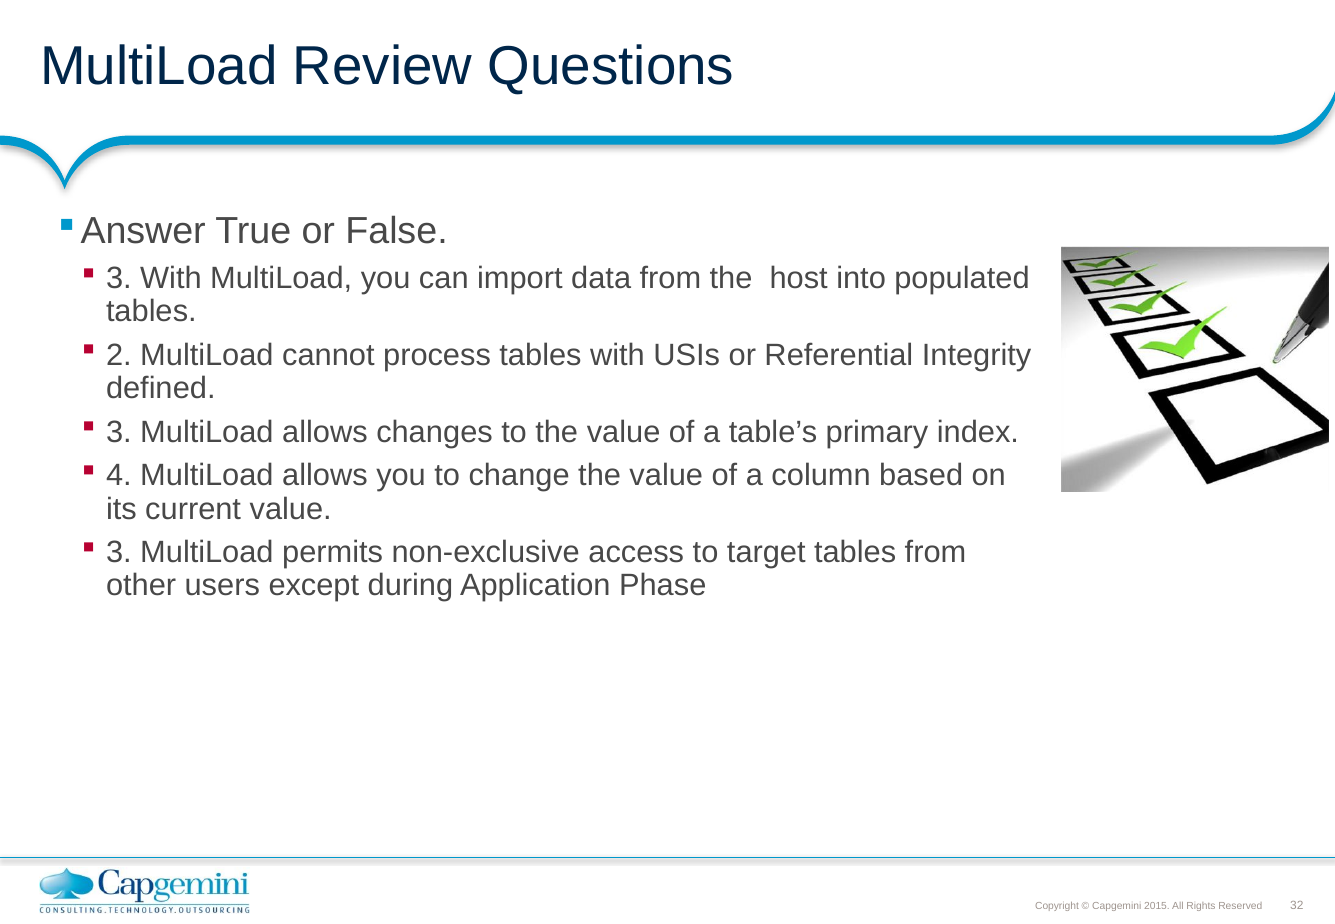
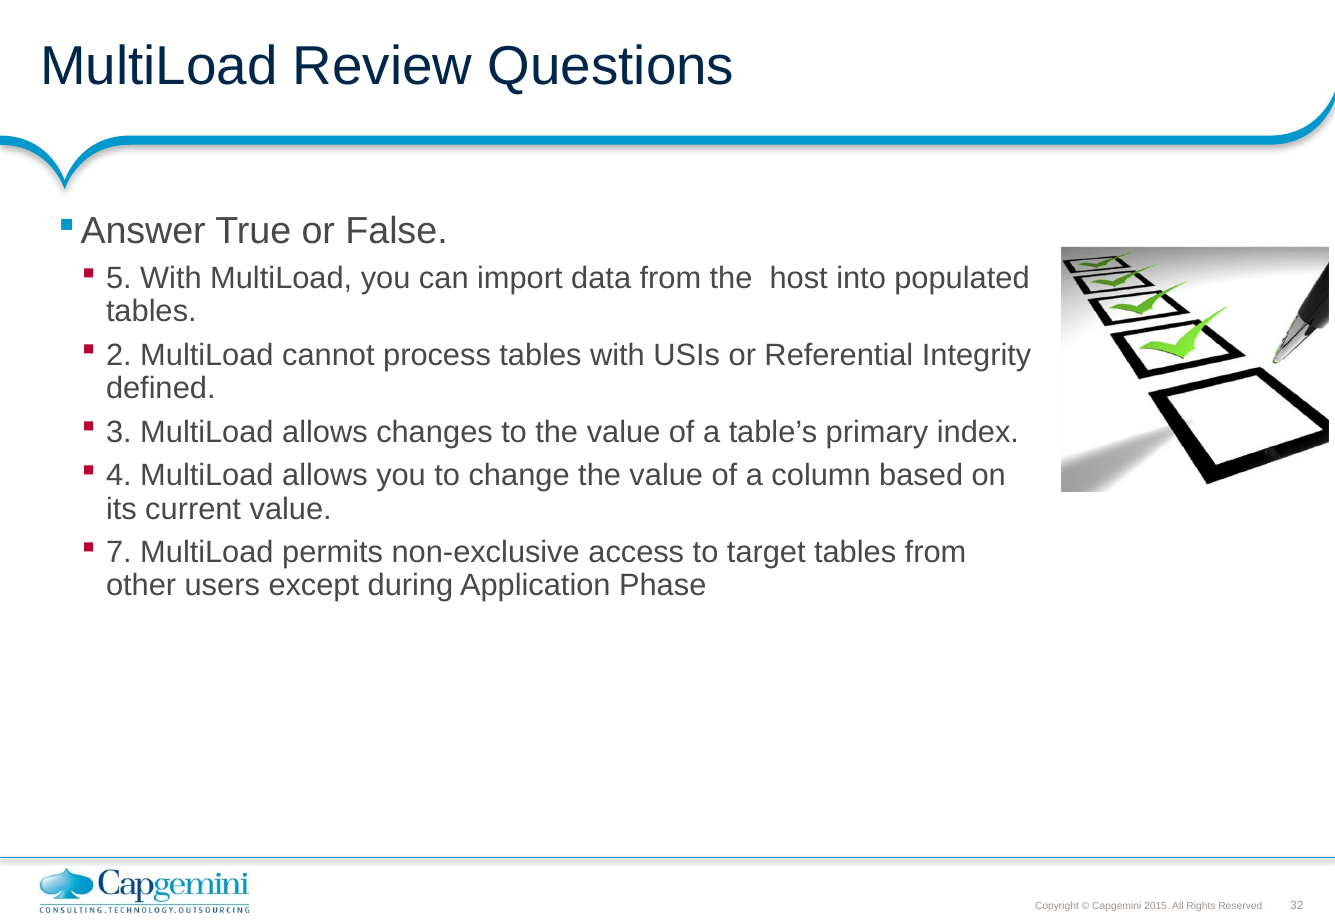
3: 3 -> 5 (119, 279)
3: 3 -> 7 (119, 553)
